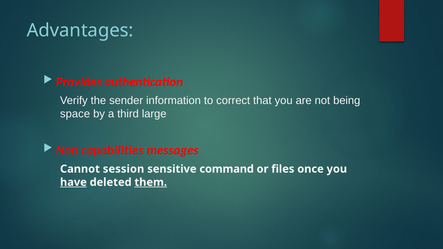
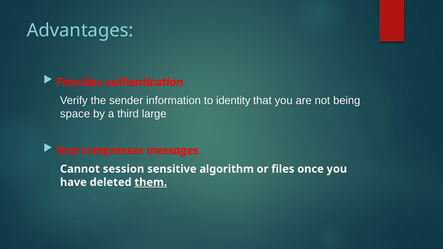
correct: correct -> identity (233, 101)
capabilities: capabilities -> compresses (112, 150)
command: command -> algorithm (227, 169)
have underline: present -> none (73, 182)
